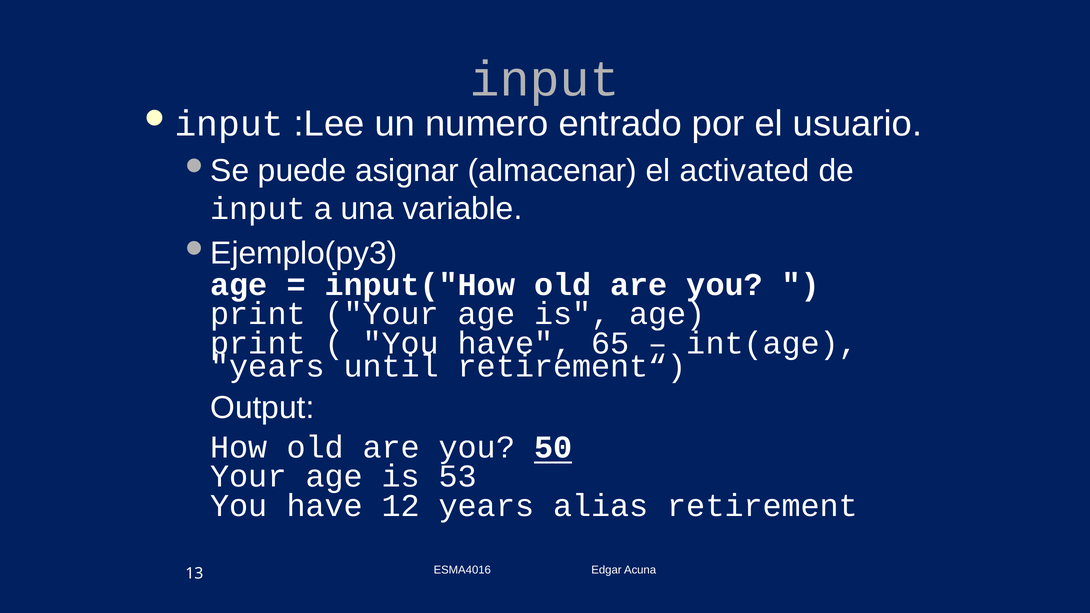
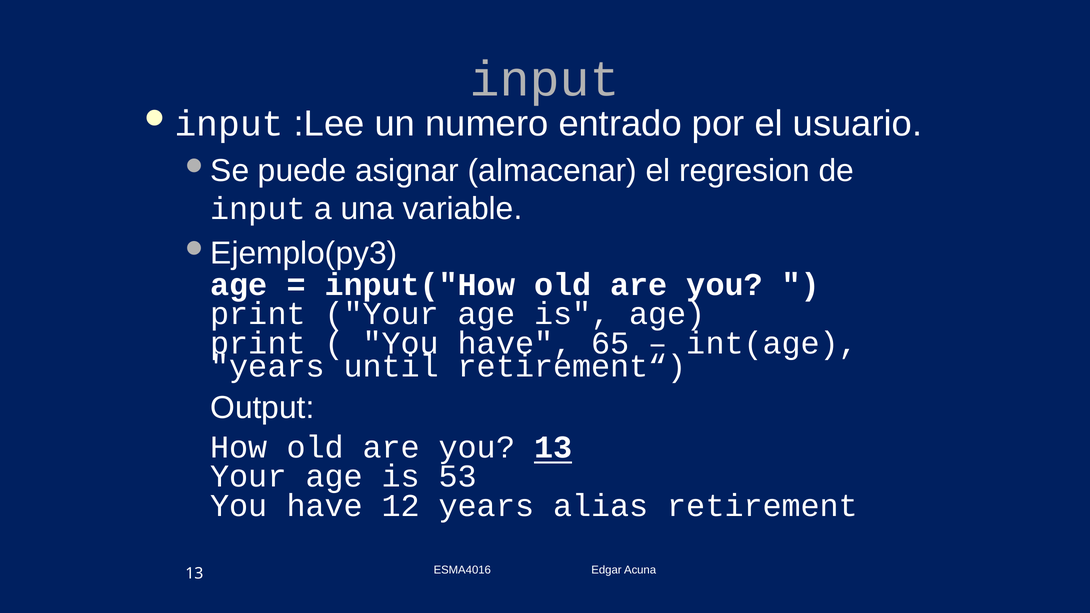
activated: activated -> regresion (745, 171)
you 50: 50 -> 13 (553, 447)
